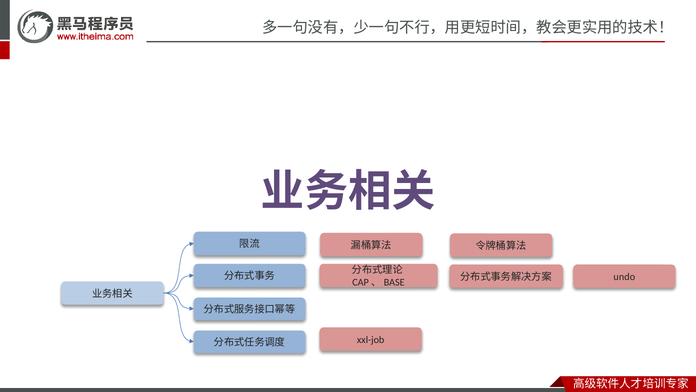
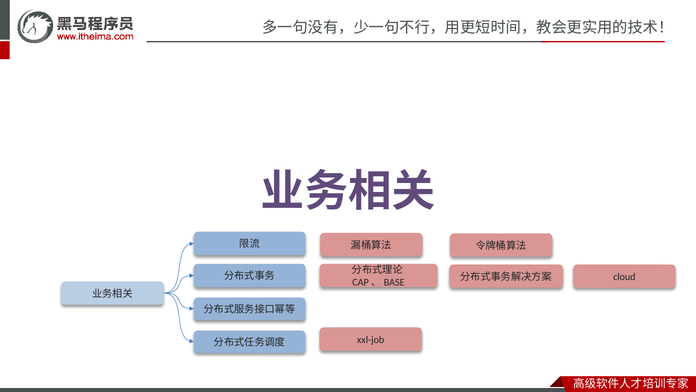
undo: undo -> cloud (624, 276)
